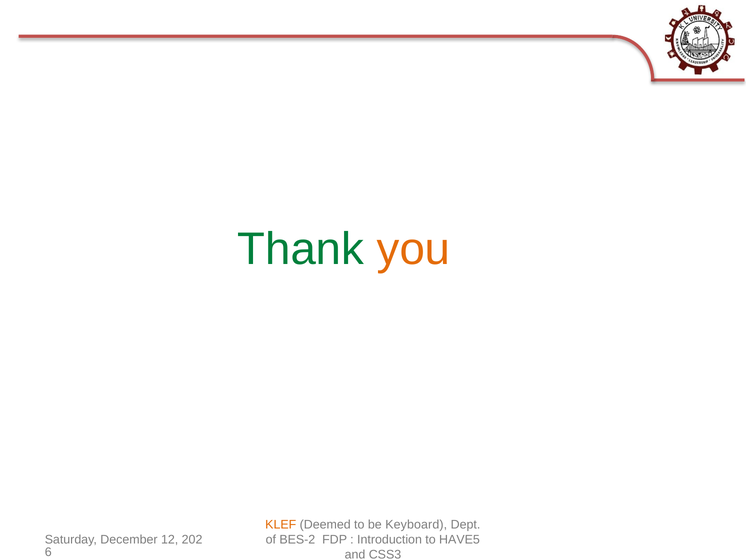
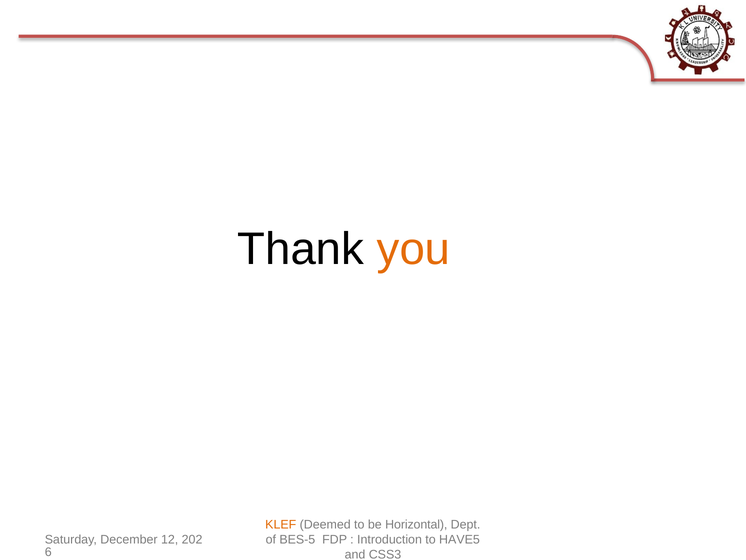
Thank colour: green -> black (301, 249)
Keyboard: Keyboard -> Horizontal (416, 524)
BES-2: BES-2 -> BES-5 (297, 539)
